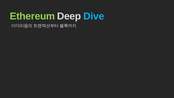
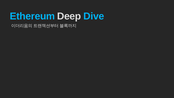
Ethereum colour: light green -> light blue (32, 16)
